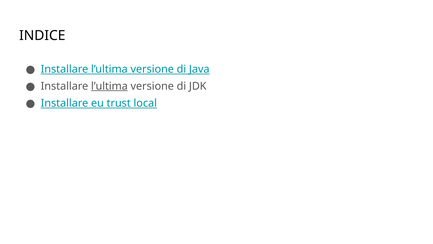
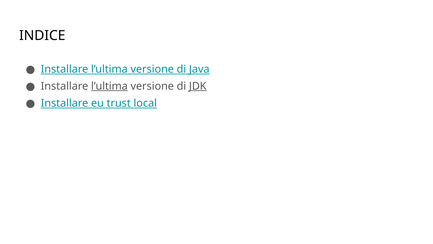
JDK underline: none -> present (198, 86)
